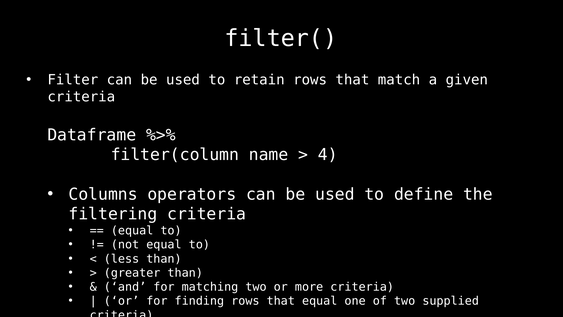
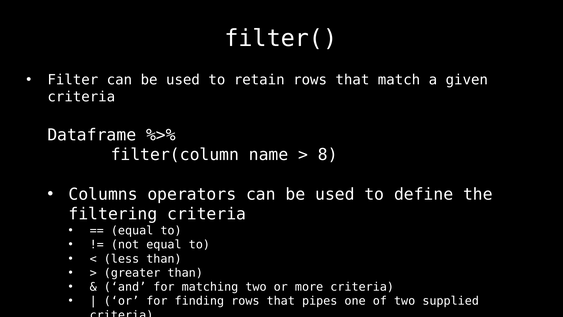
4: 4 -> 8 (328, 155)
that equal: equal -> pipes (320, 301)
